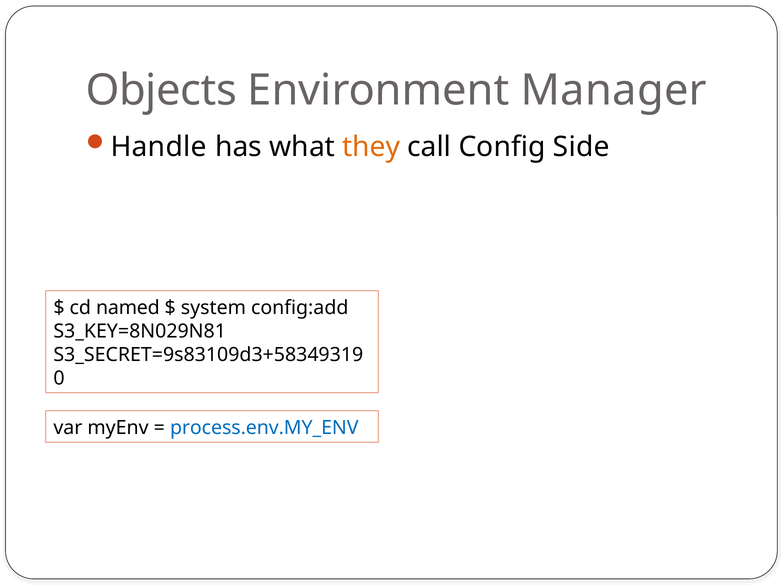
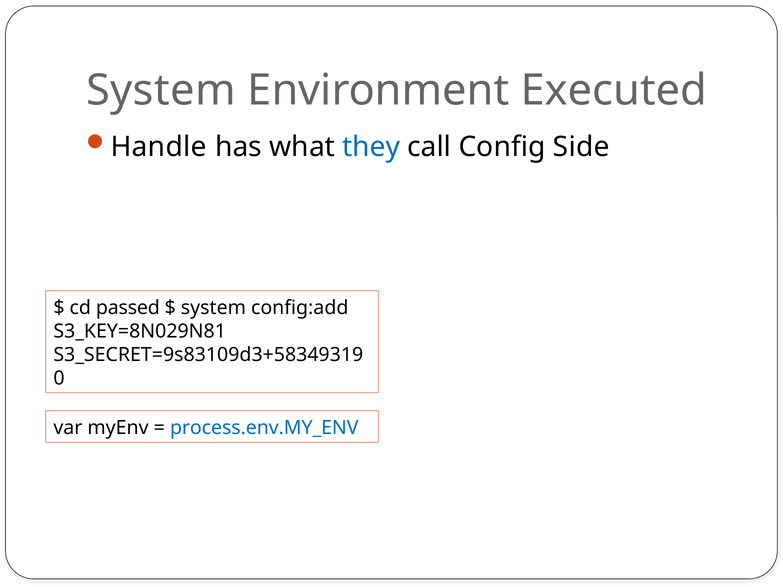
Objects: Objects -> System (161, 90)
Manager: Manager -> Executed (614, 90)
they colour: orange -> blue (371, 147)
named: named -> passed (128, 308)
